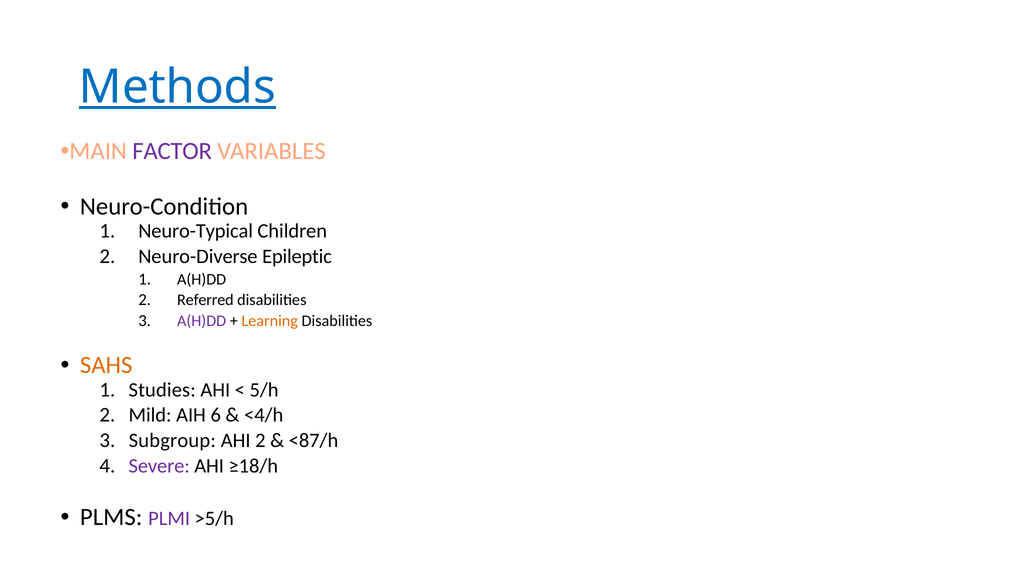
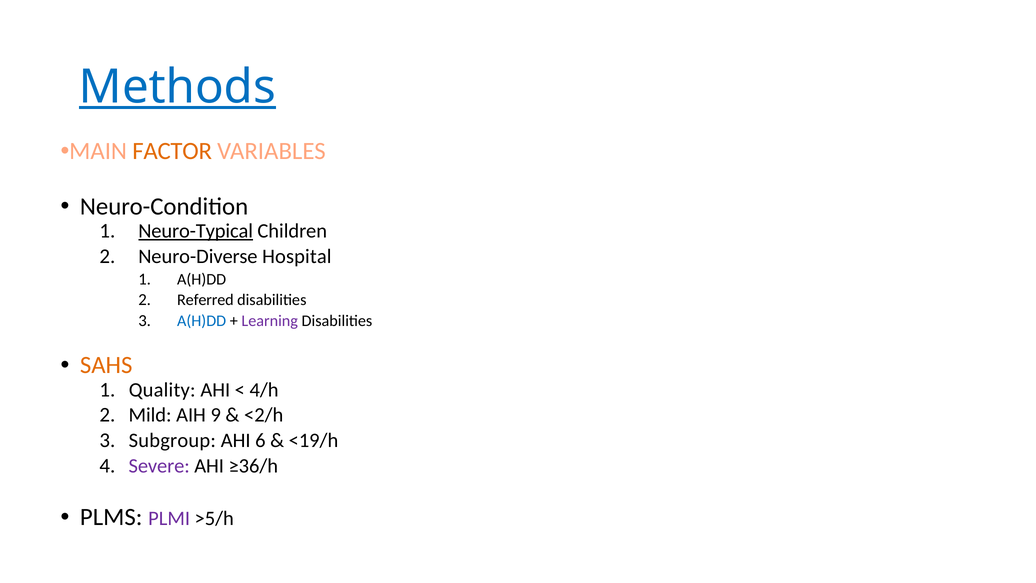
FACTOR colour: purple -> orange (172, 151)
Neuro-Typical underline: none -> present (196, 231)
Epileptic: Epileptic -> Hospital (297, 256)
A(H)DD colour: purple -> blue (202, 321)
Learning colour: orange -> purple (270, 321)
Studies: Studies -> Quality (162, 390)
5/h: 5/h -> 4/h (264, 390)
6: 6 -> 9 (216, 415)
<4/h: <4/h -> <2/h (264, 415)
AHI 2: 2 -> 6 (260, 440)
<87/h: <87/h -> <19/h (313, 440)
≥18/h: ≥18/h -> ≥36/h (253, 466)
